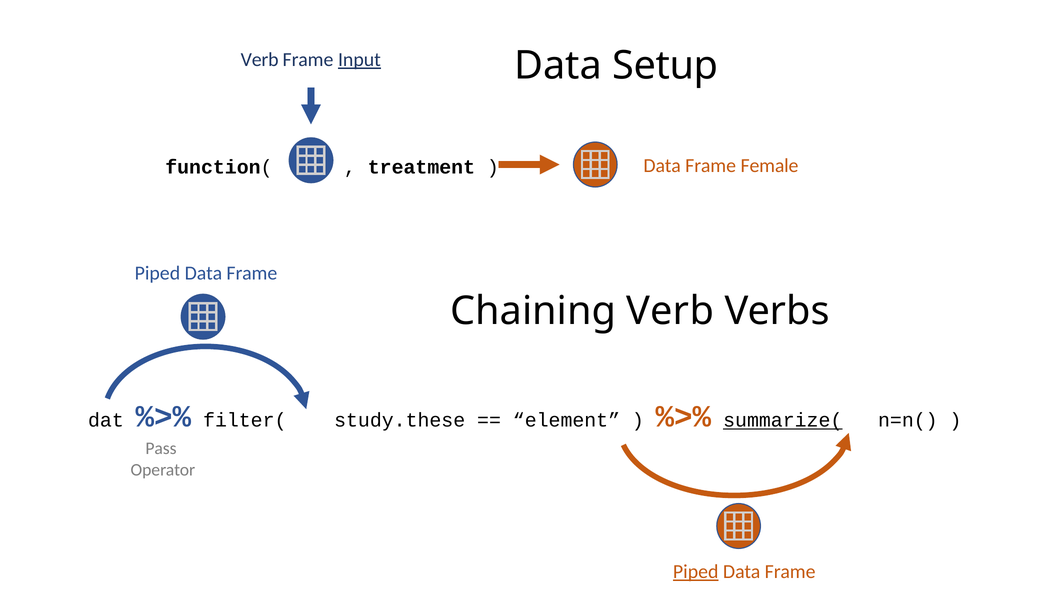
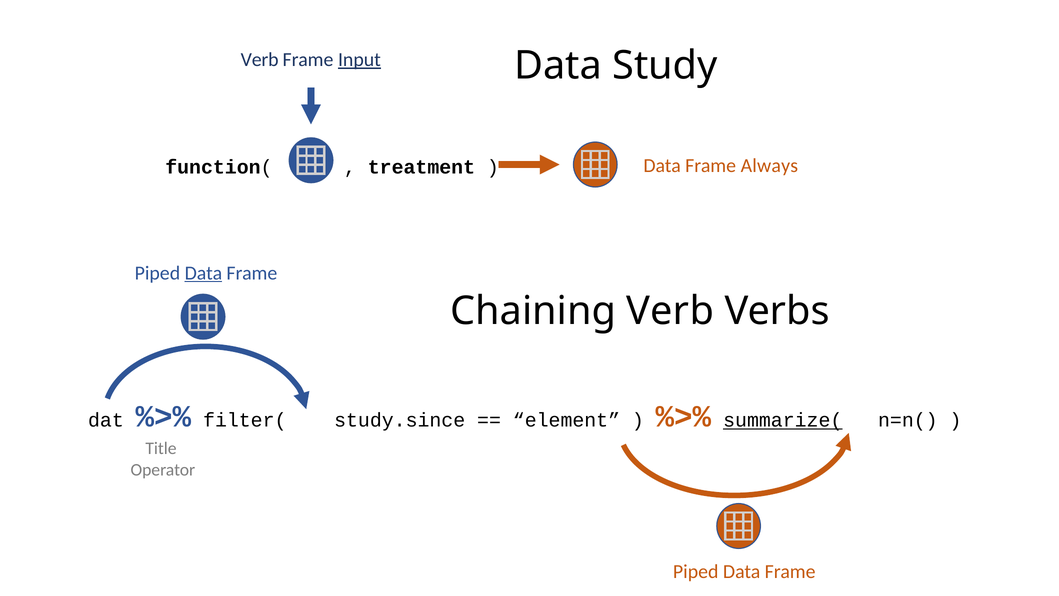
Setup: Setup -> Study (665, 66)
Female: Female -> Always (769, 166)
Data underline: none -> present (203, 273)
study.these: study.these -> study.since (400, 420)
Pass: Pass -> Title (161, 448)
Piped underline: present -> none (696, 571)
